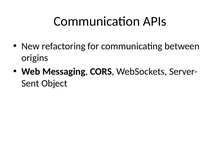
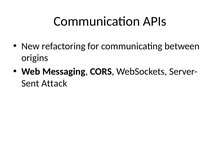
Object: Object -> Attack (54, 83)
